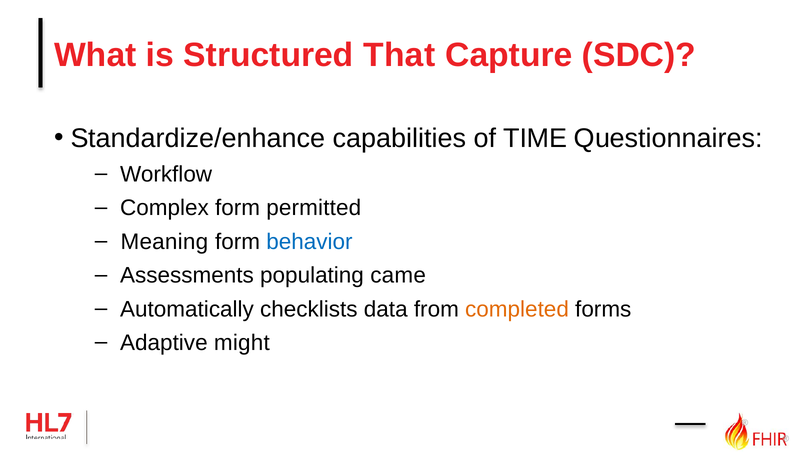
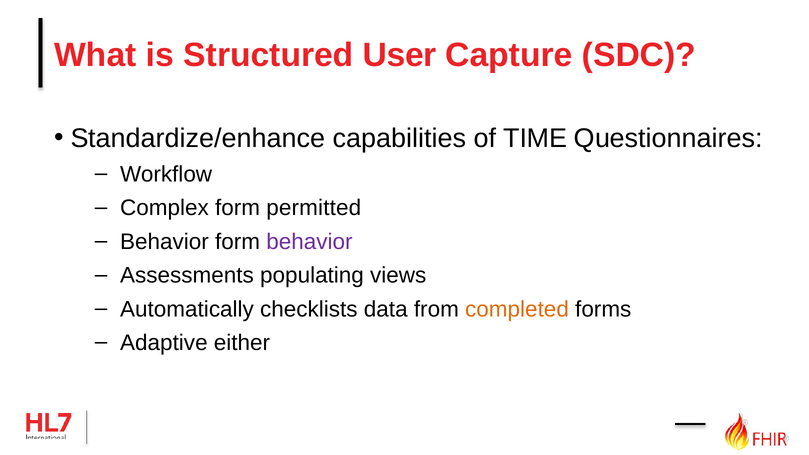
That: That -> User (400, 55)
Meaning: Meaning -> Behavior (164, 242)
behavior colour: blue -> purple (309, 242)
came: came -> views (398, 275)
might: might -> either (242, 343)
